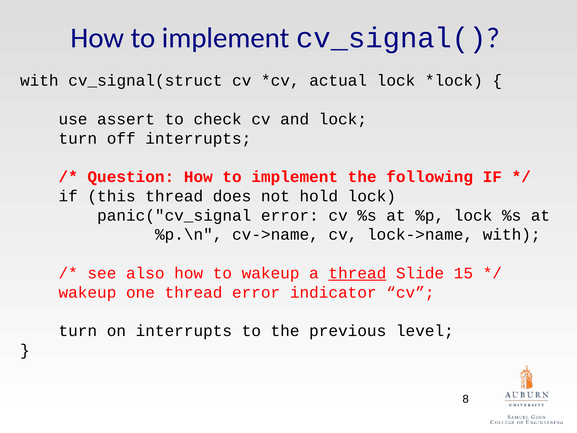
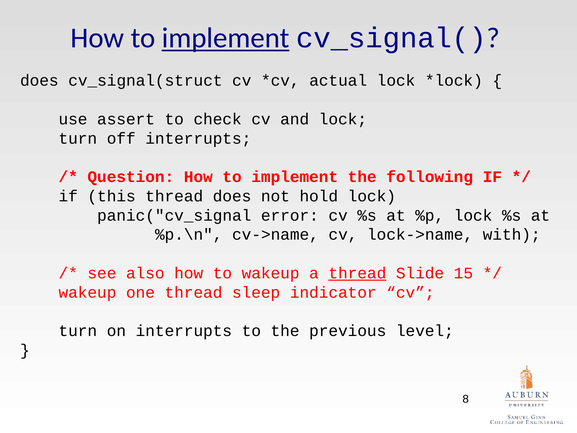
implement underline: none -> present (226, 38)
with: with -> does (39, 81)
thread error: error -> sleep (256, 292)
